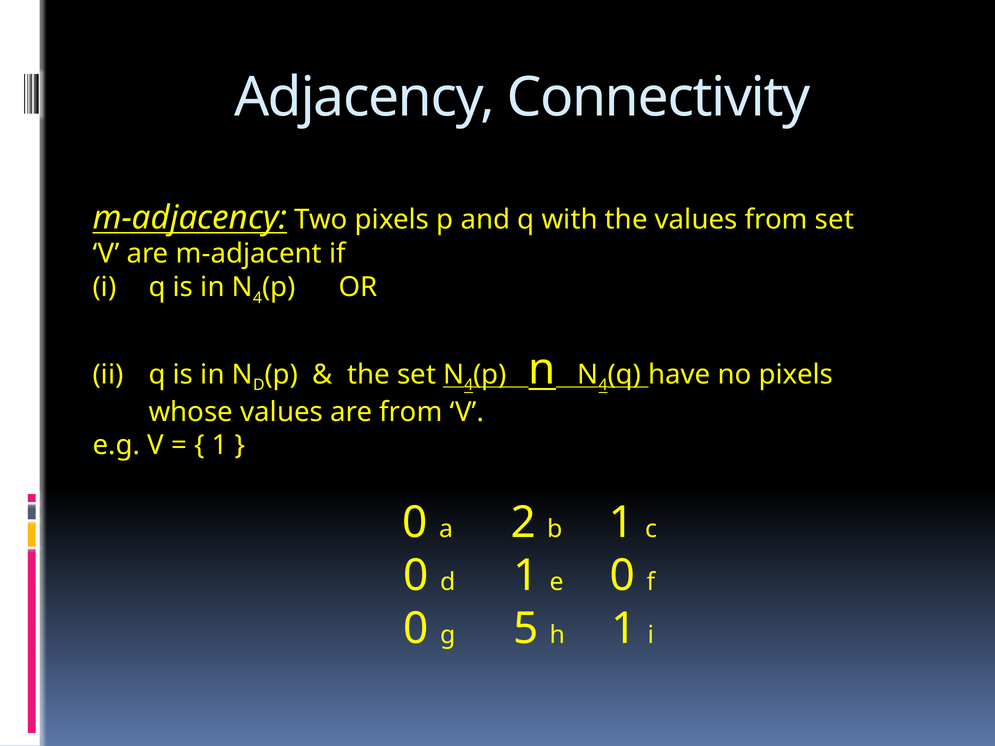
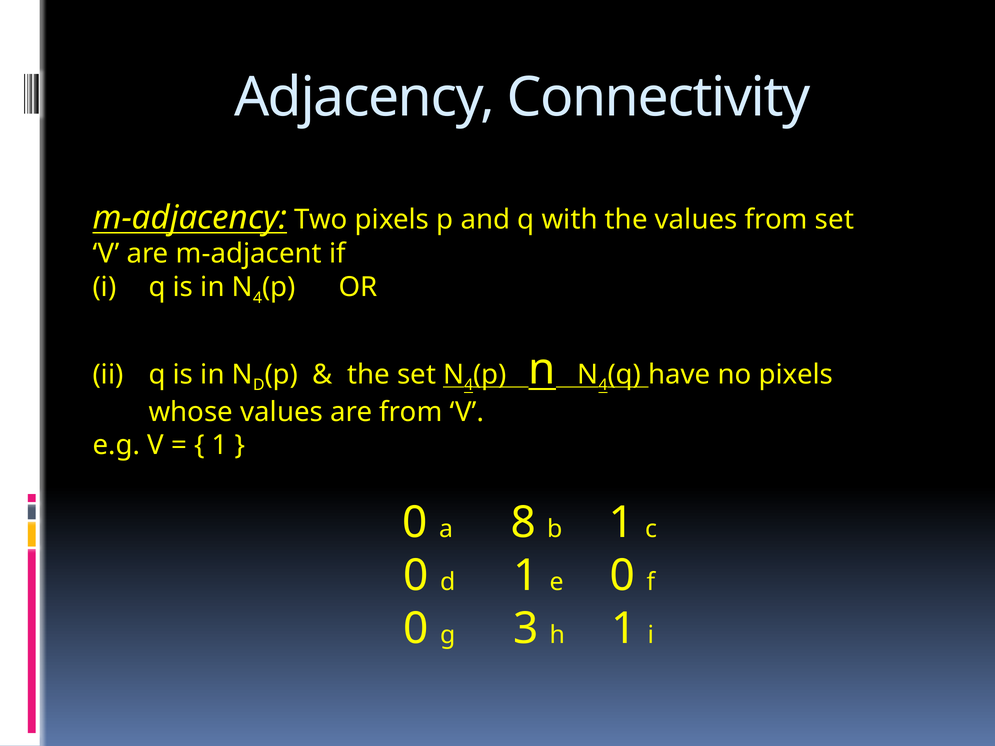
2: 2 -> 8 (523, 523)
5: 5 -> 3 (526, 629)
